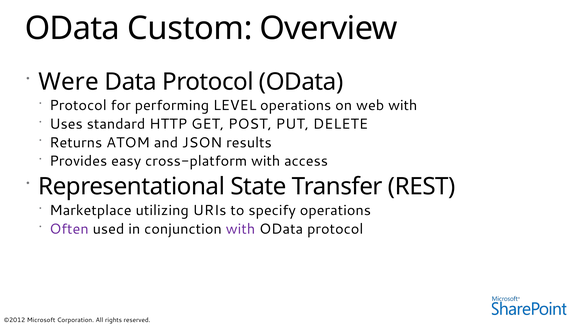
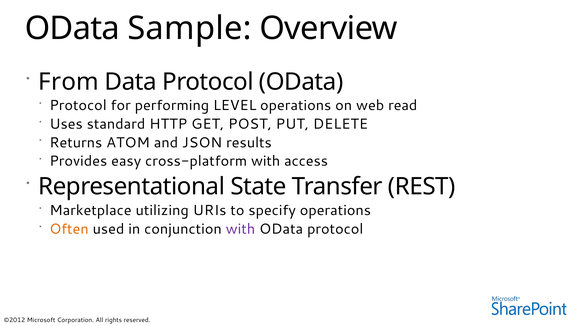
Custom: Custom -> Sample (190, 28)
Were: Were -> From (69, 82)
web with: with -> read (403, 106)
Often colour: purple -> orange (69, 229)
